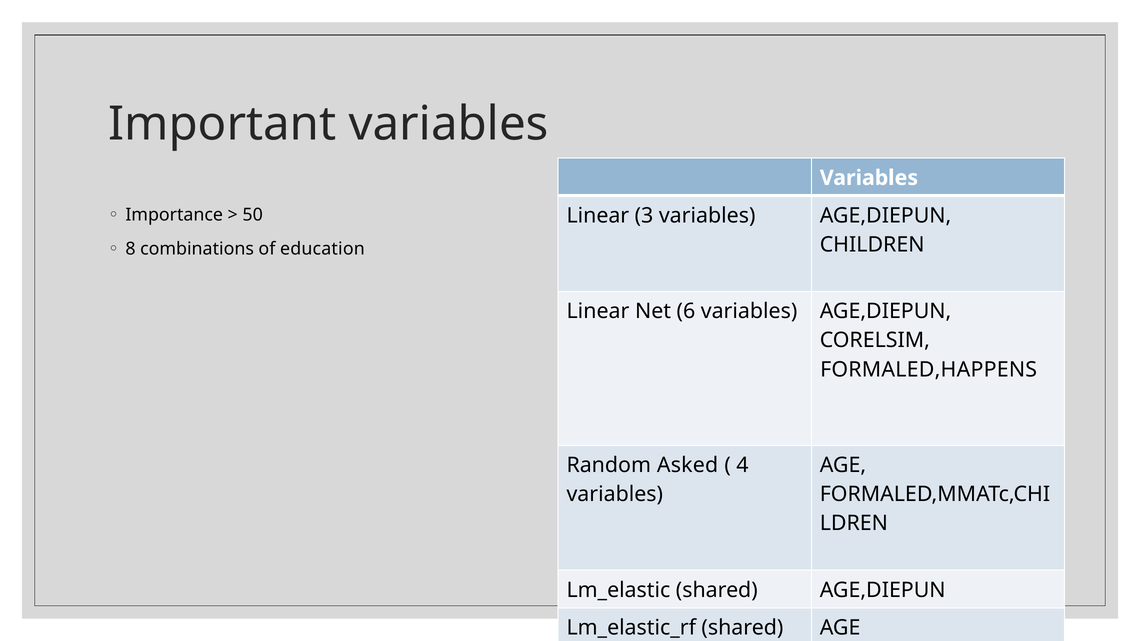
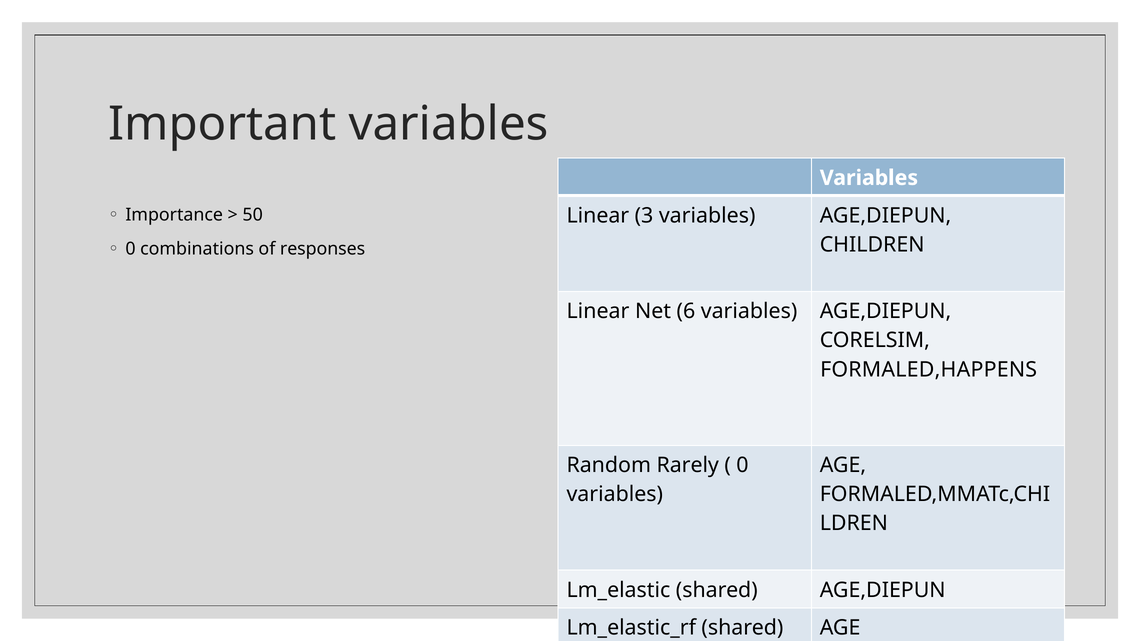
8: 8 -> 0 (130, 249)
education: education -> responses (323, 249)
Asked: Asked -> Rarely (688, 465)
4: 4 -> 0 (742, 465)
